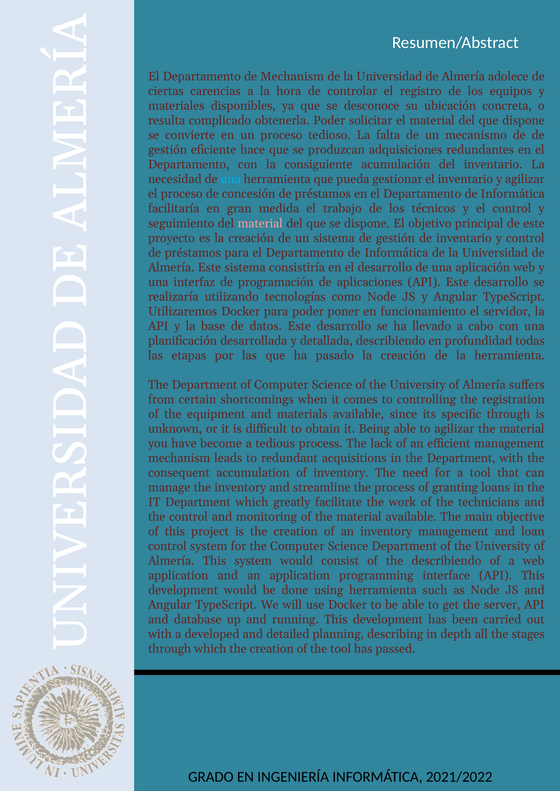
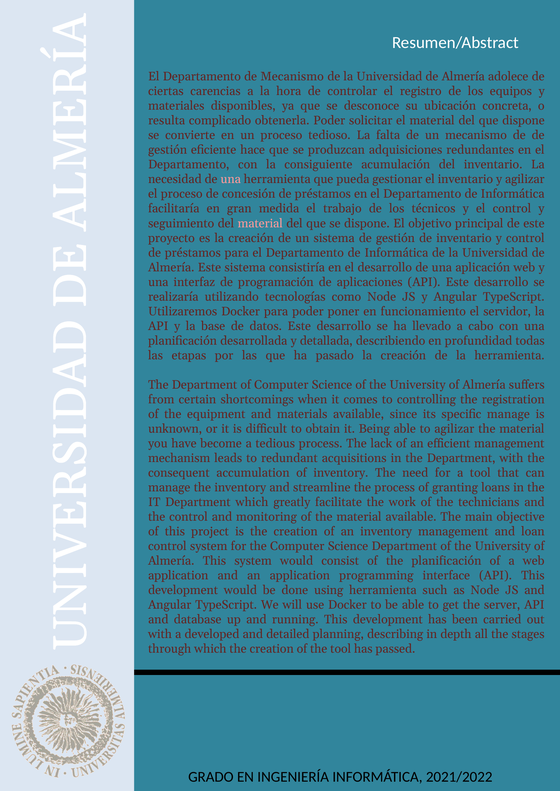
de Mechanism: Mechanism -> Mecanismo (292, 77)
una colour: light blue -> pink (231, 180)
specific through: through -> manage (508, 415)
the describiendo: describiendo -> planificación (446, 561)
